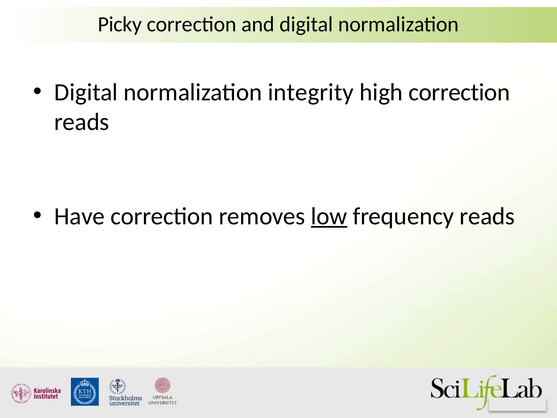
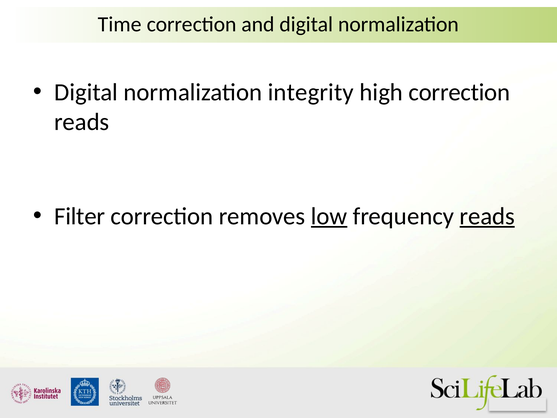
Picky: Picky -> Time (120, 24)
Have: Have -> Filter (80, 216)
reads underline: none -> present (487, 216)
